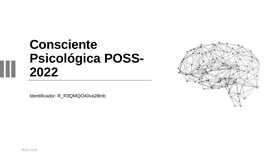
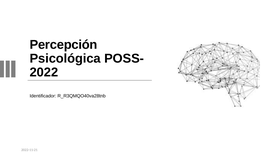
Consciente: Consciente -> Percepción (63, 45)
